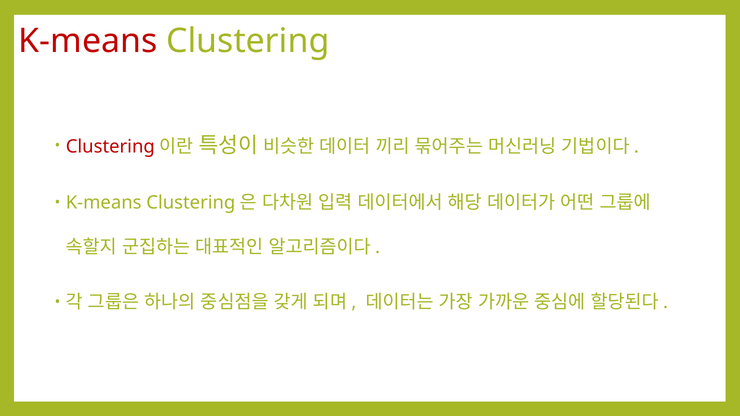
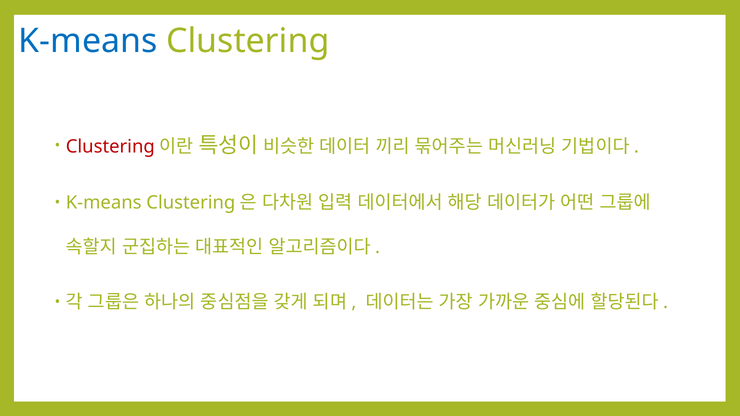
K-means colour: red -> blue (88, 41)
